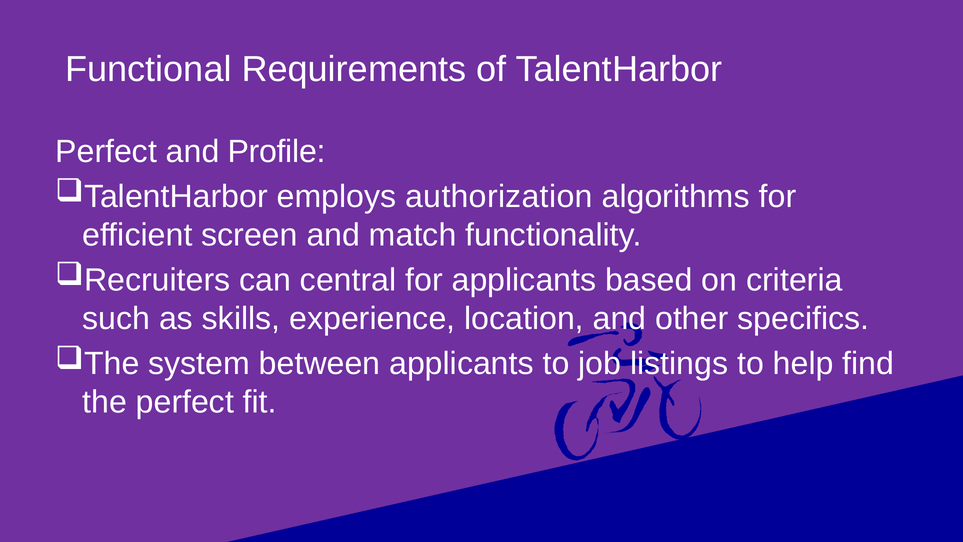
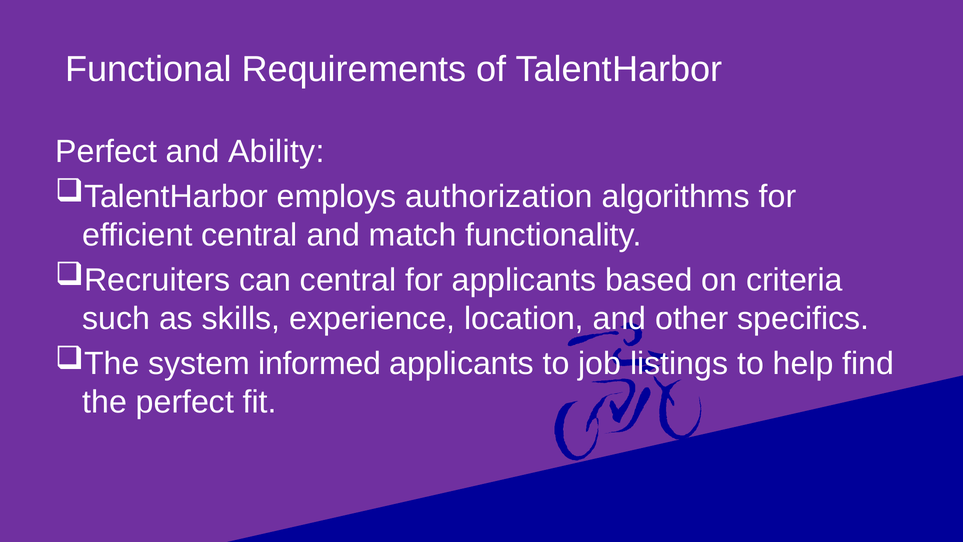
Profile: Profile -> Ability (276, 151)
efficient screen: screen -> central (249, 235)
between: between -> informed (320, 363)
